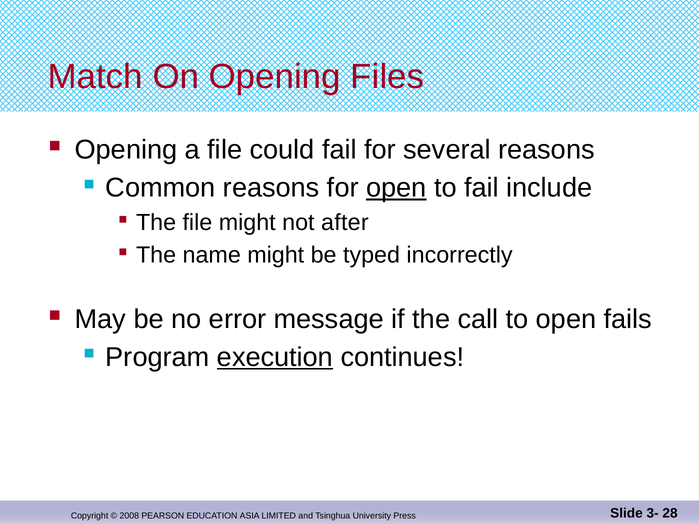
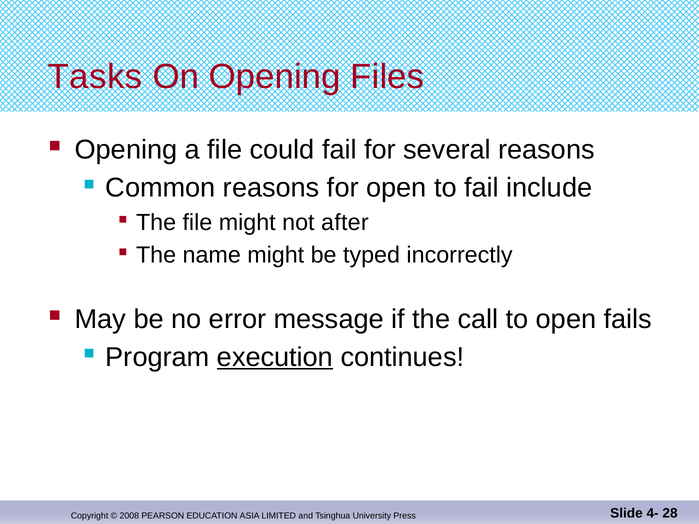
Match: Match -> Tasks (95, 77)
open underline: present -> none (396, 188)
3-: 3- -> 4- (653, 514)
